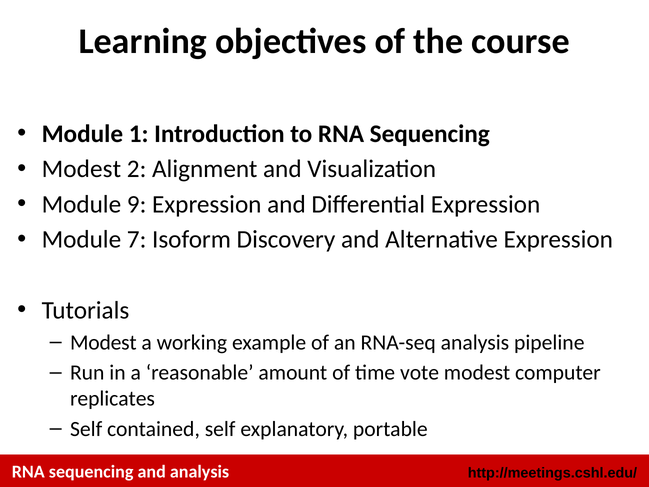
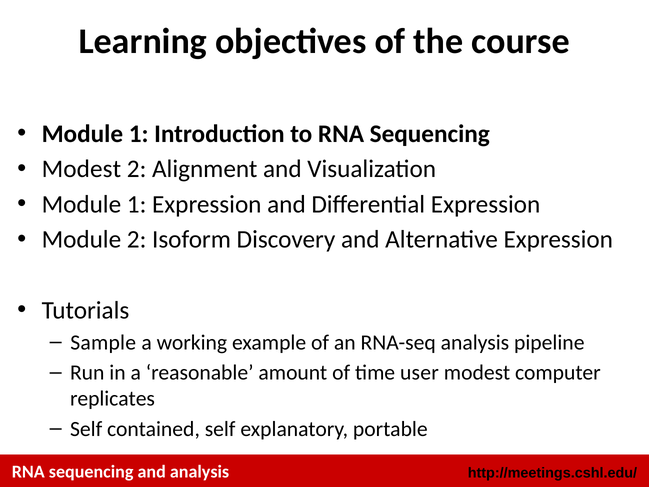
9: 9 -> 1 (137, 204)
Module 7: 7 -> 2 (137, 240)
Modest: Modest -> Sample (103, 342)
vote: vote -> user (419, 373)
